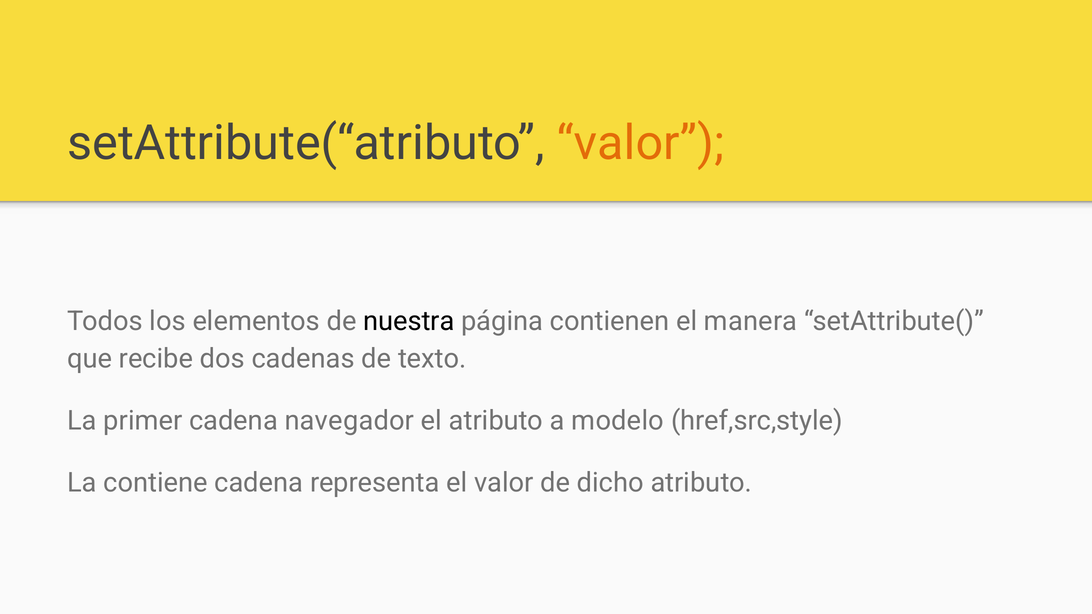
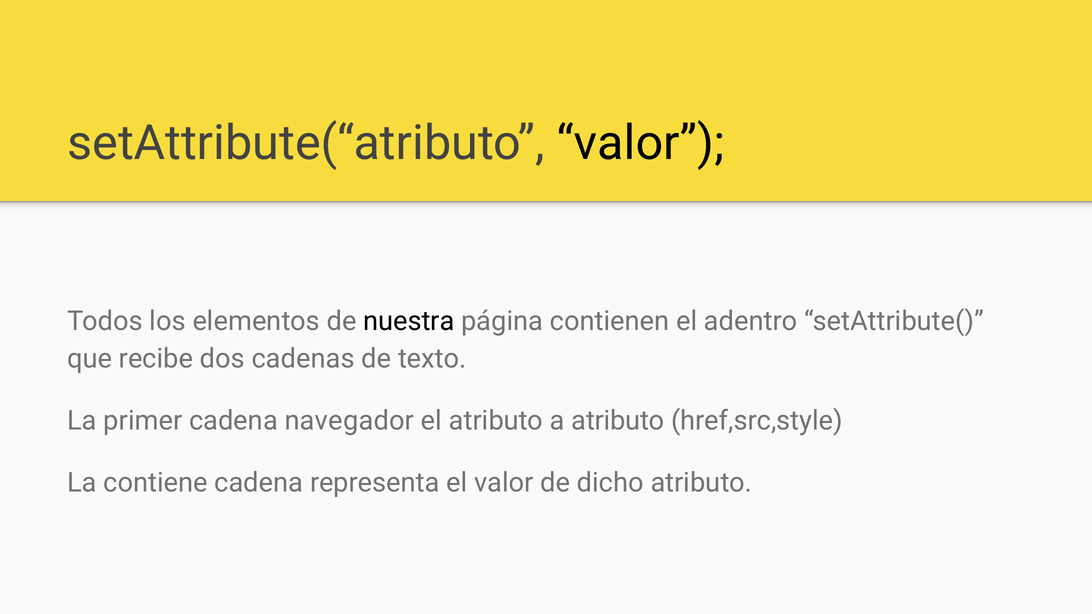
valor colour: orange -> black (641, 143)
manera: manera -> adentro (751, 321)
a modelo: modelo -> atributo (618, 421)
